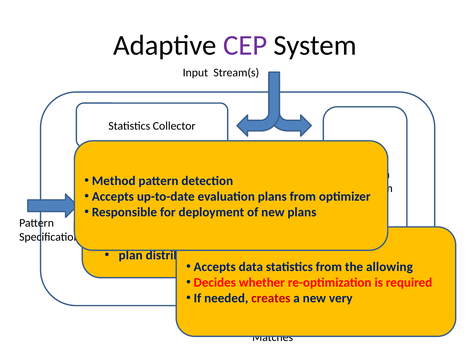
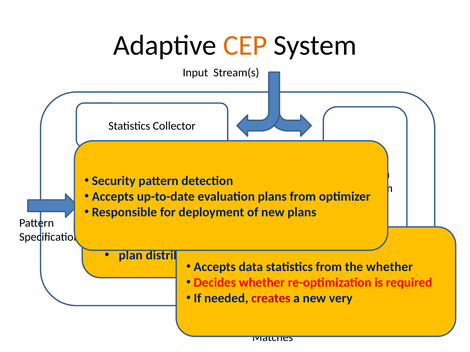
CEP colour: purple -> orange (245, 45)
Method: Method -> Security (114, 181)
the allowing: allowing -> whether (389, 267)
